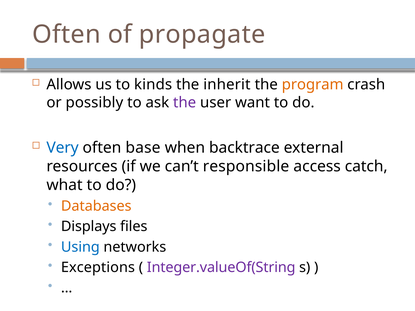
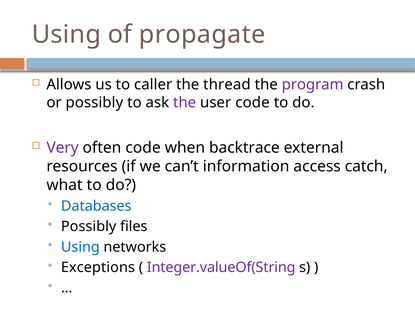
Often: Often -> Using (66, 35)
kinds: kinds -> caller (153, 85)
inherit: inherit -> thread (227, 85)
program colour: orange -> purple (313, 85)
user want: want -> code (252, 103)
Very colour: blue -> purple (63, 148)
often base: base -> code (143, 148)
responsible: responsible -> information (246, 166)
Databases colour: orange -> blue (96, 206)
Displays: Displays -> Possibly (89, 227)
